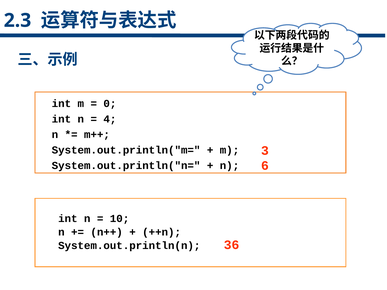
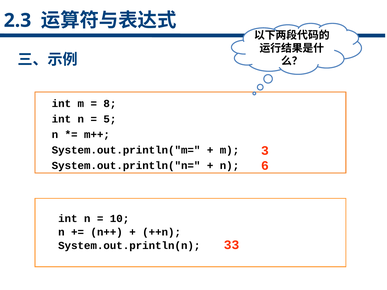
0: 0 -> 8 (110, 104)
4: 4 -> 5 (110, 119)
36: 36 -> 33 (232, 245)
